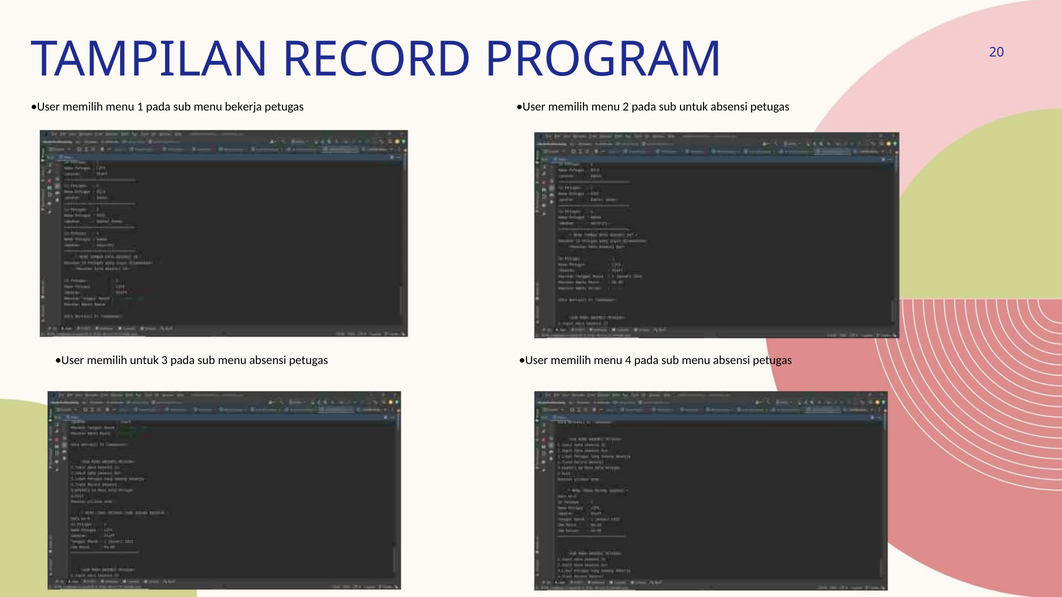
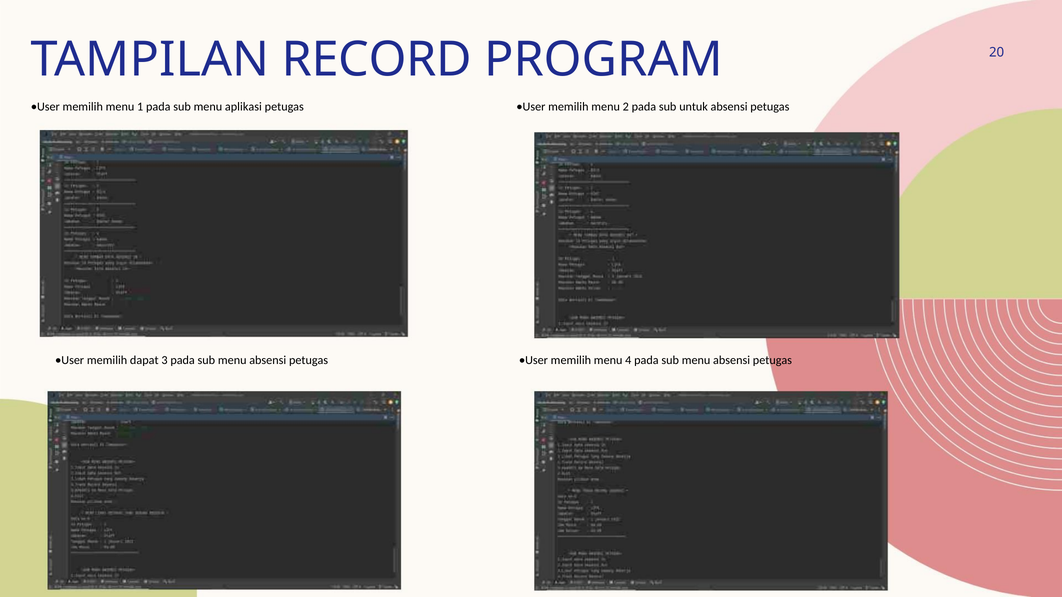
bekerja: bekerja -> aplikasi (243, 107)
memilih untuk: untuk -> dapat (144, 361)
